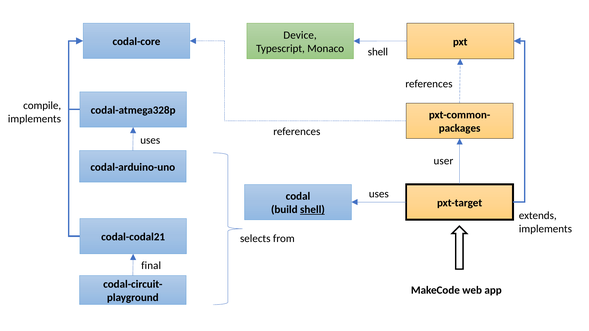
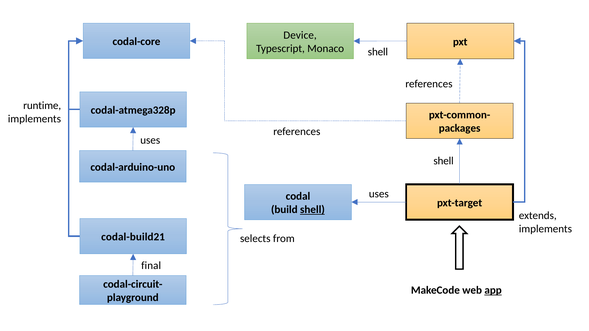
compile: compile -> runtime (42, 106)
user: user -> shell (444, 161)
codal-codal21: codal-codal21 -> codal-build21 (133, 237)
app underline: none -> present (493, 291)
